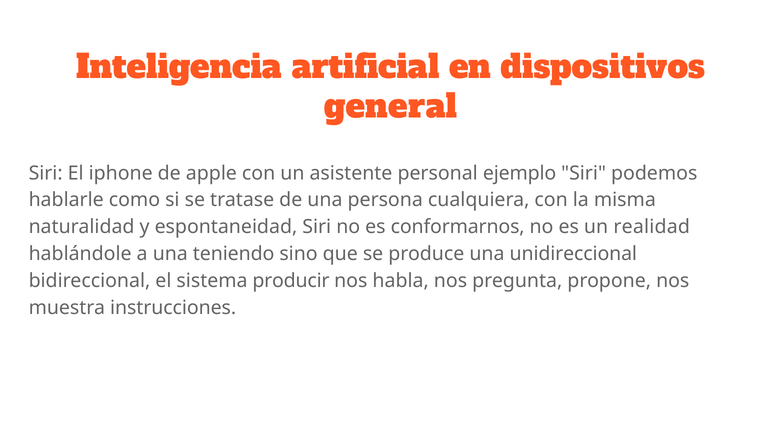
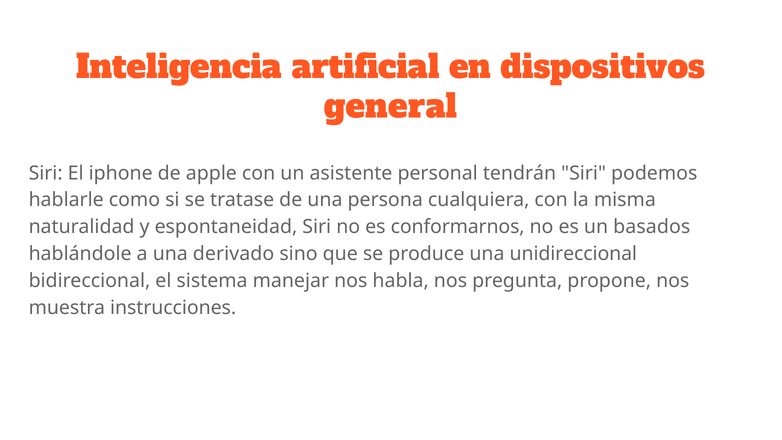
ejemplo: ejemplo -> tendrán (520, 173)
realidad: realidad -> basados (652, 227)
teniendo: teniendo -> derivado (234, 254)
producir: producir -> manejar (291, 281)
